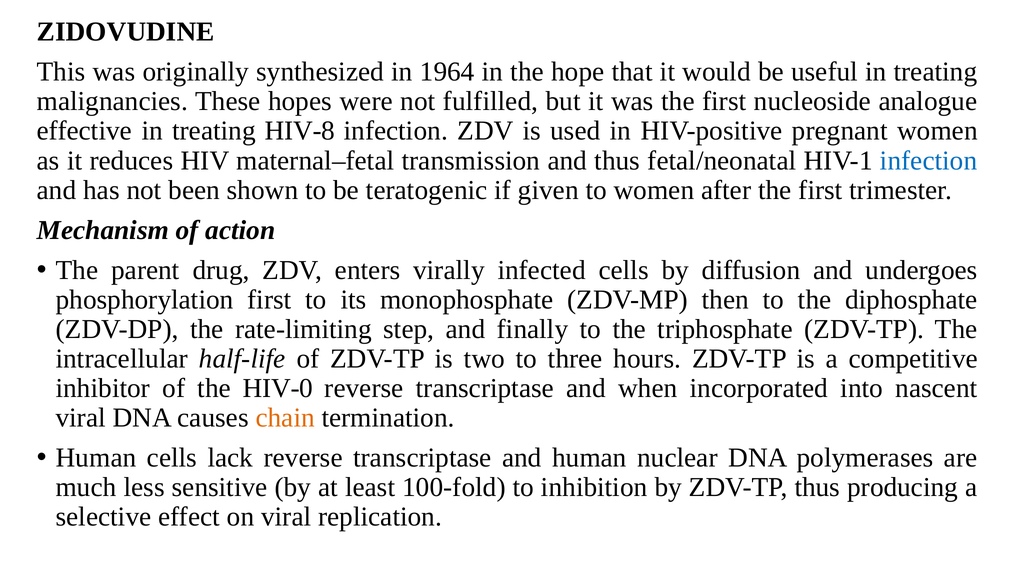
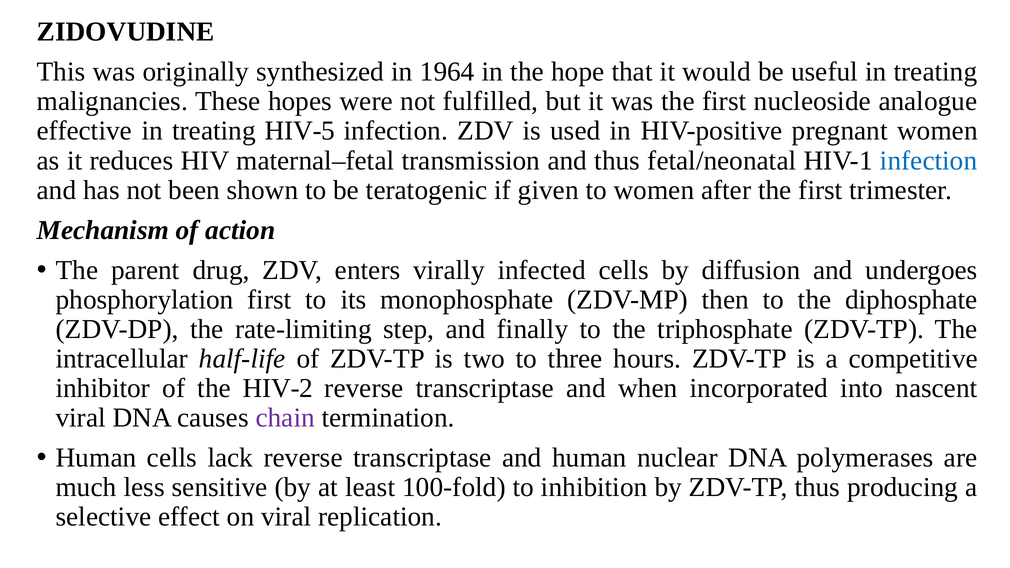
HIV-8: HIV-8 -> HIV-5 (300, 131)
HIV-0: HIV-0 -> HIV-2 (278, 388)
chain colour: orange -> purple (285, 418)
